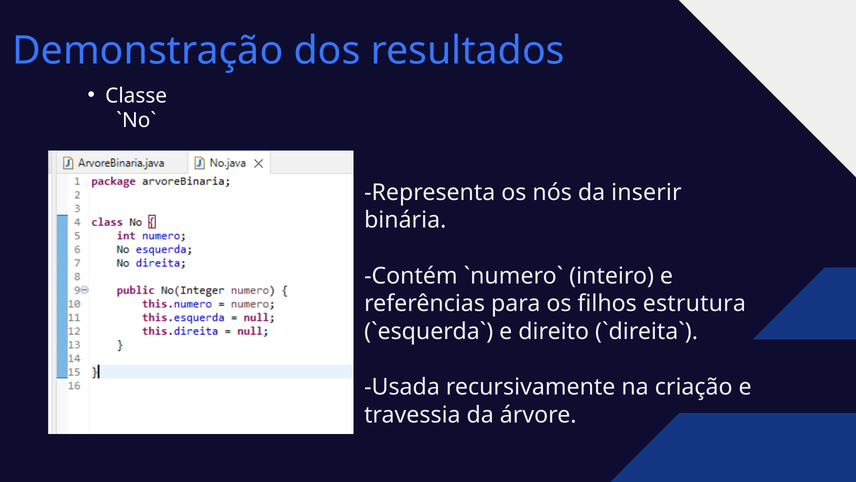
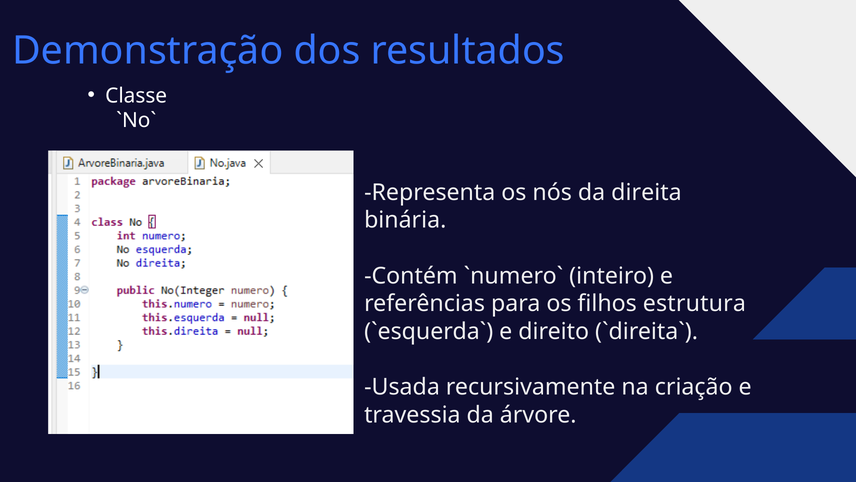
inserir: inserir -> direita (646, 192)
